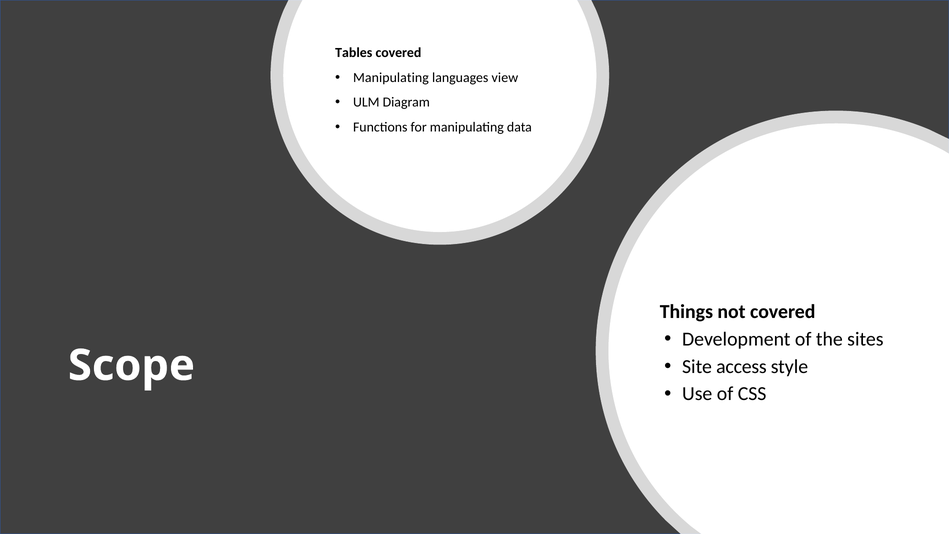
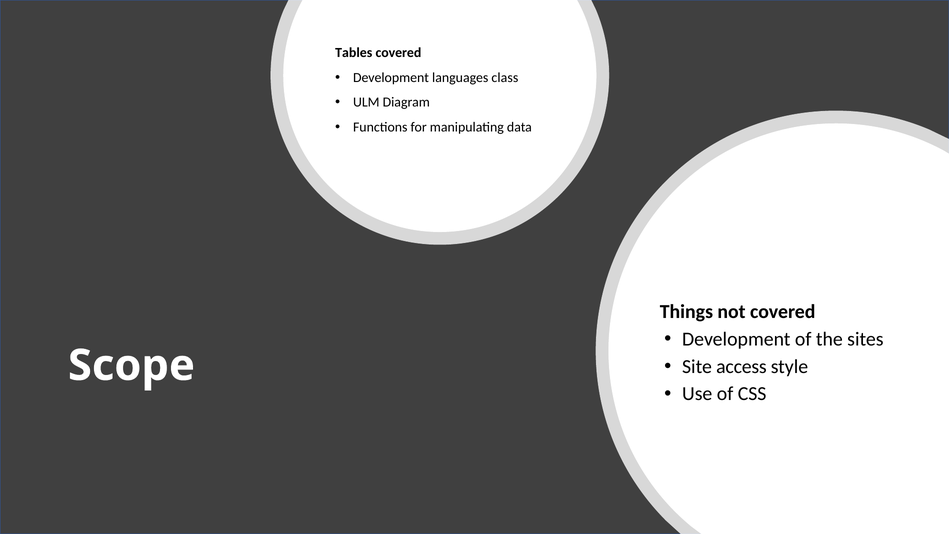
Manipulating: Manipulating -> Development (391, 77)
view: view -> class (505, 77)
